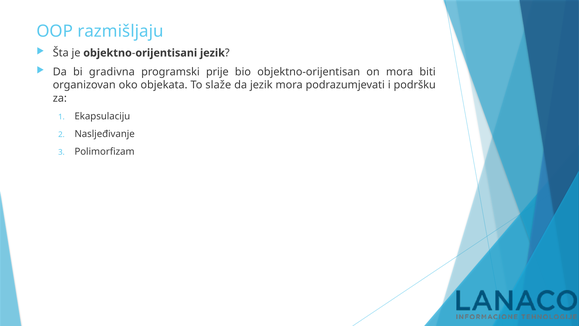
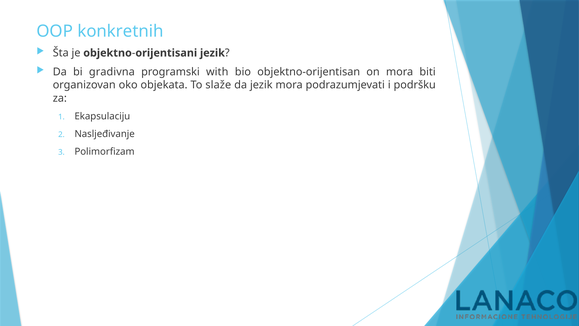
razmišljaju: razmišljaju -> konkretnih (121, 31)
prije: prije -> with (217, 72)
